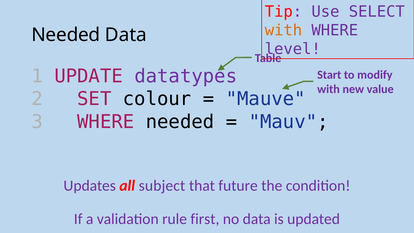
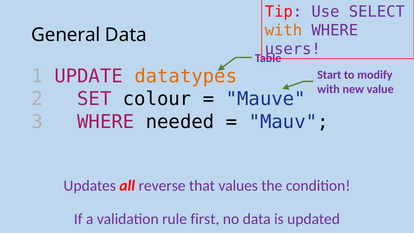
Needed: Needed -> General (66, 35)
level: level -> users (293, 49)
datatypes colour: purple -> orange (186, 76)
subject: subject -> reverse (162, 186)
future: future -> values (238, 186)
